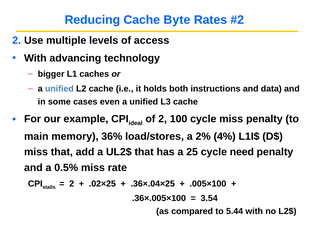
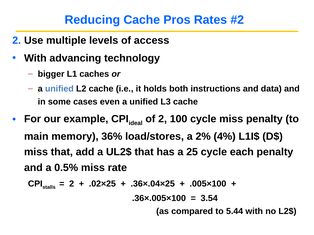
Byte: Byte -> Pros (177, 20)
need: need -> each (242, 152)
